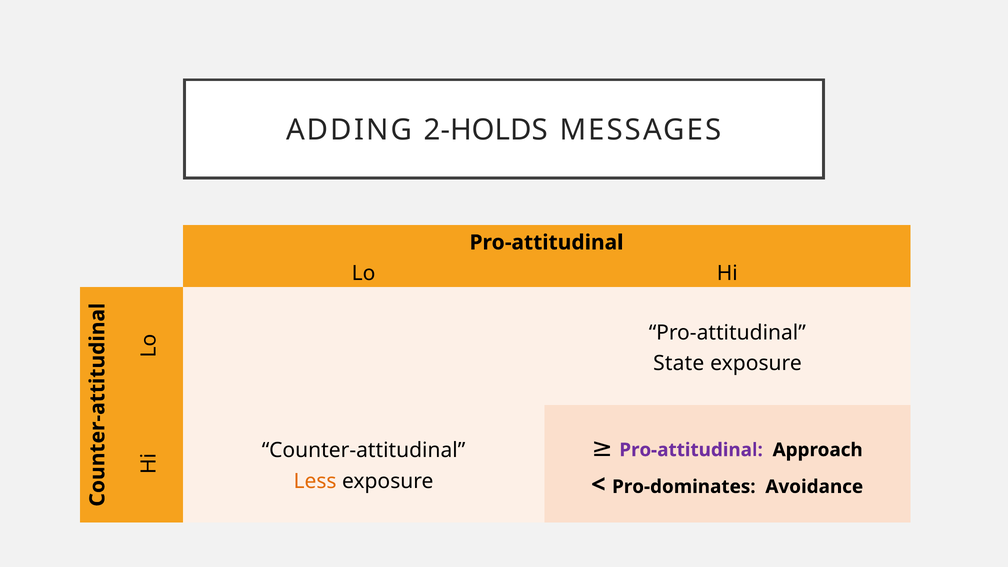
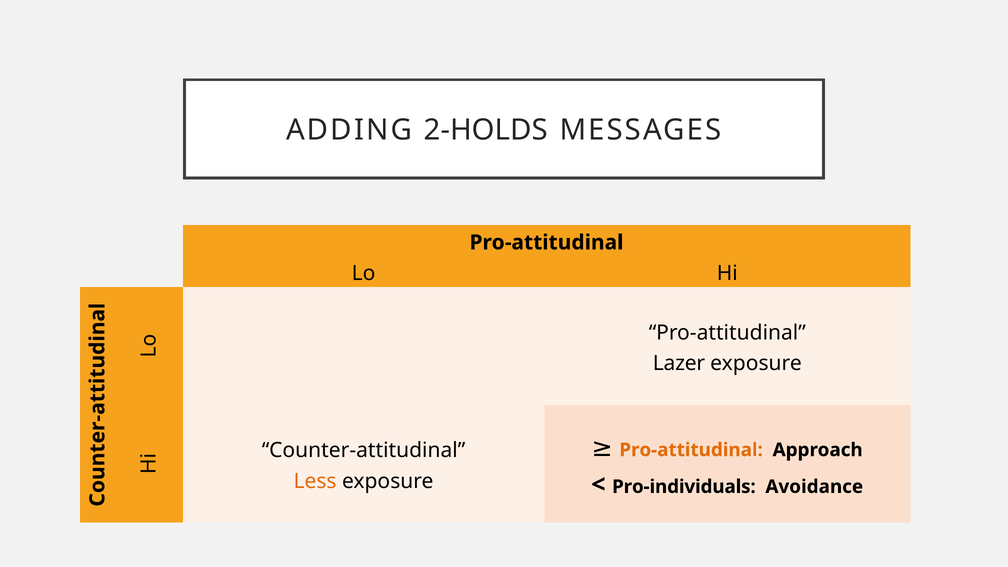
State: State -> Lazer (679, 363)
Pro-attitudinal colour: purple -> orange (691, 450)
Pro-dominates: Pro-dominates -> Pro-individuals (684, 487)
